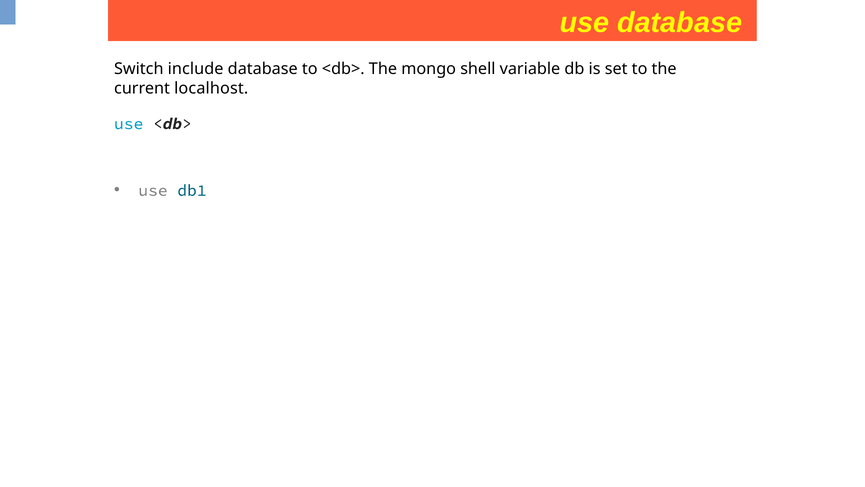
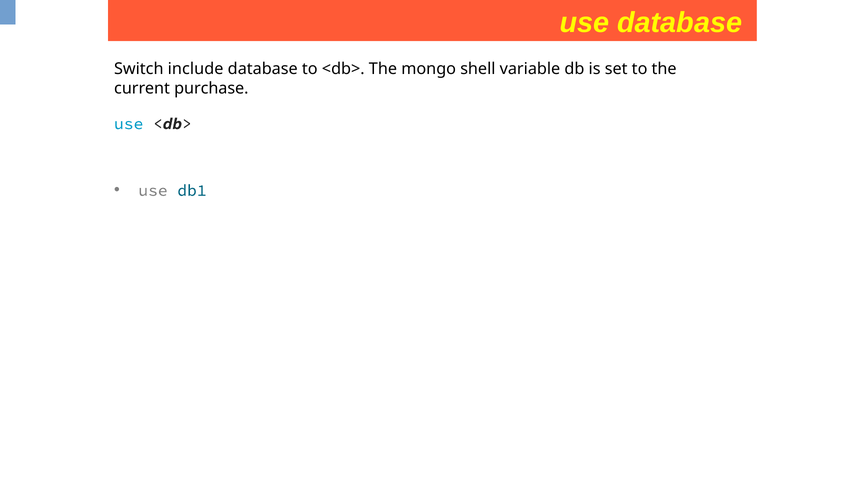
localhost: localhost -> purchase (211, 88)
